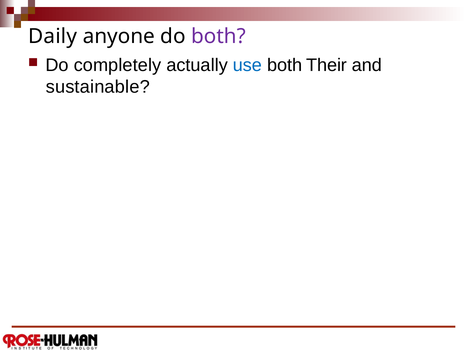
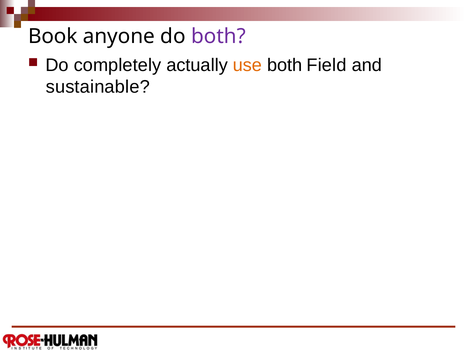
Daily: Daily -> Book (53, 36)
use colour: blue -> orange (247, 65)
Their: Their -> Field (326, 65)
